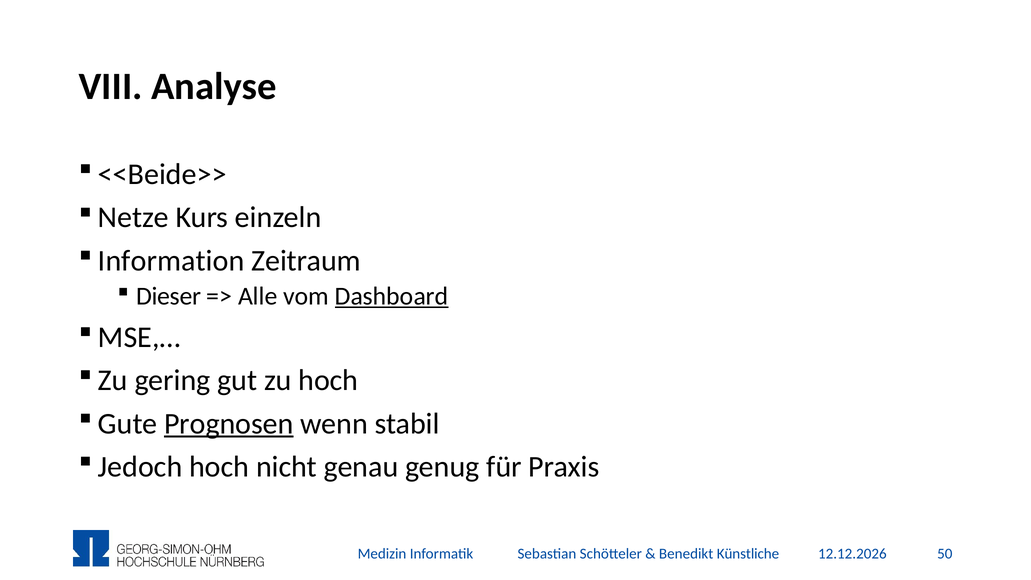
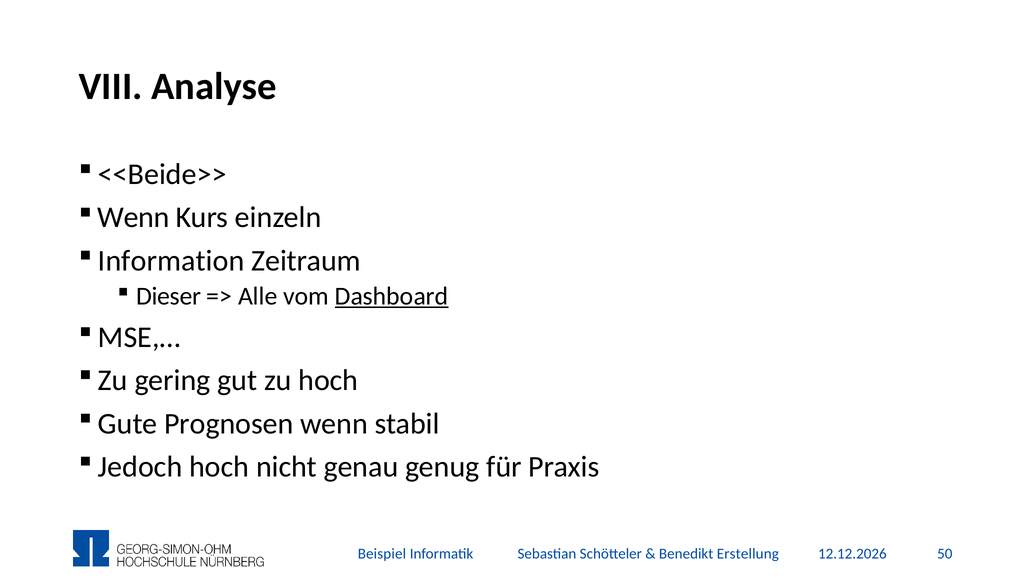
Netze: Netze -> Wenn (134, 218)
Prognosen underline: present -> none (229, 424)
Medizin: Medizin -> Beispiel (382, 554)
Künstliche: Künstliche -> Erstellung (748, 554)
